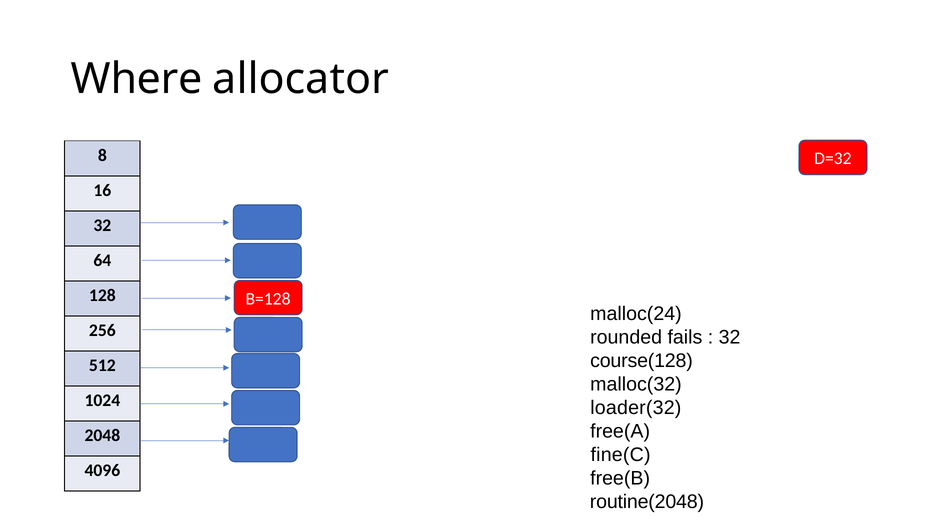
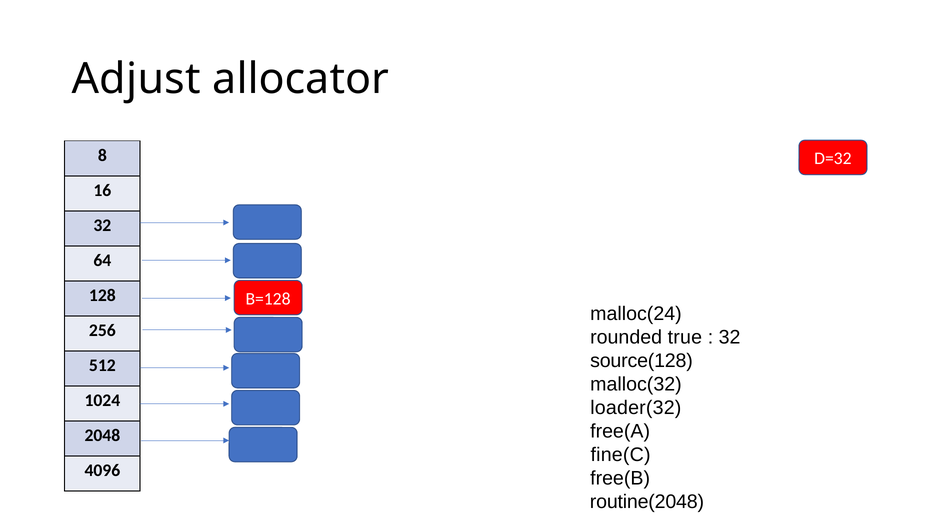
Where: Where -> Adjust (136, 79)
fails: fails -> true (685, 337)
course(128: course(128 -> source(128 (641, 361)
